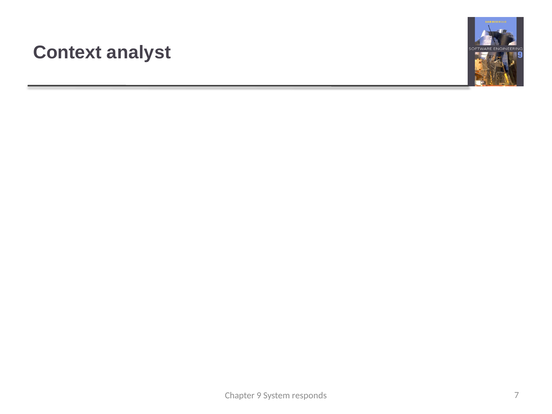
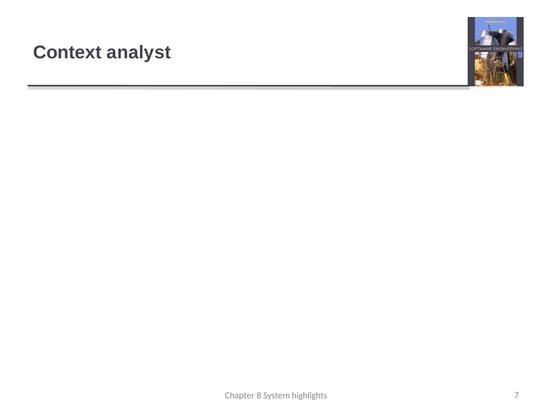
9: 9 -> 8 (259, 395)
responds: responds -> highlights (309, 395)
